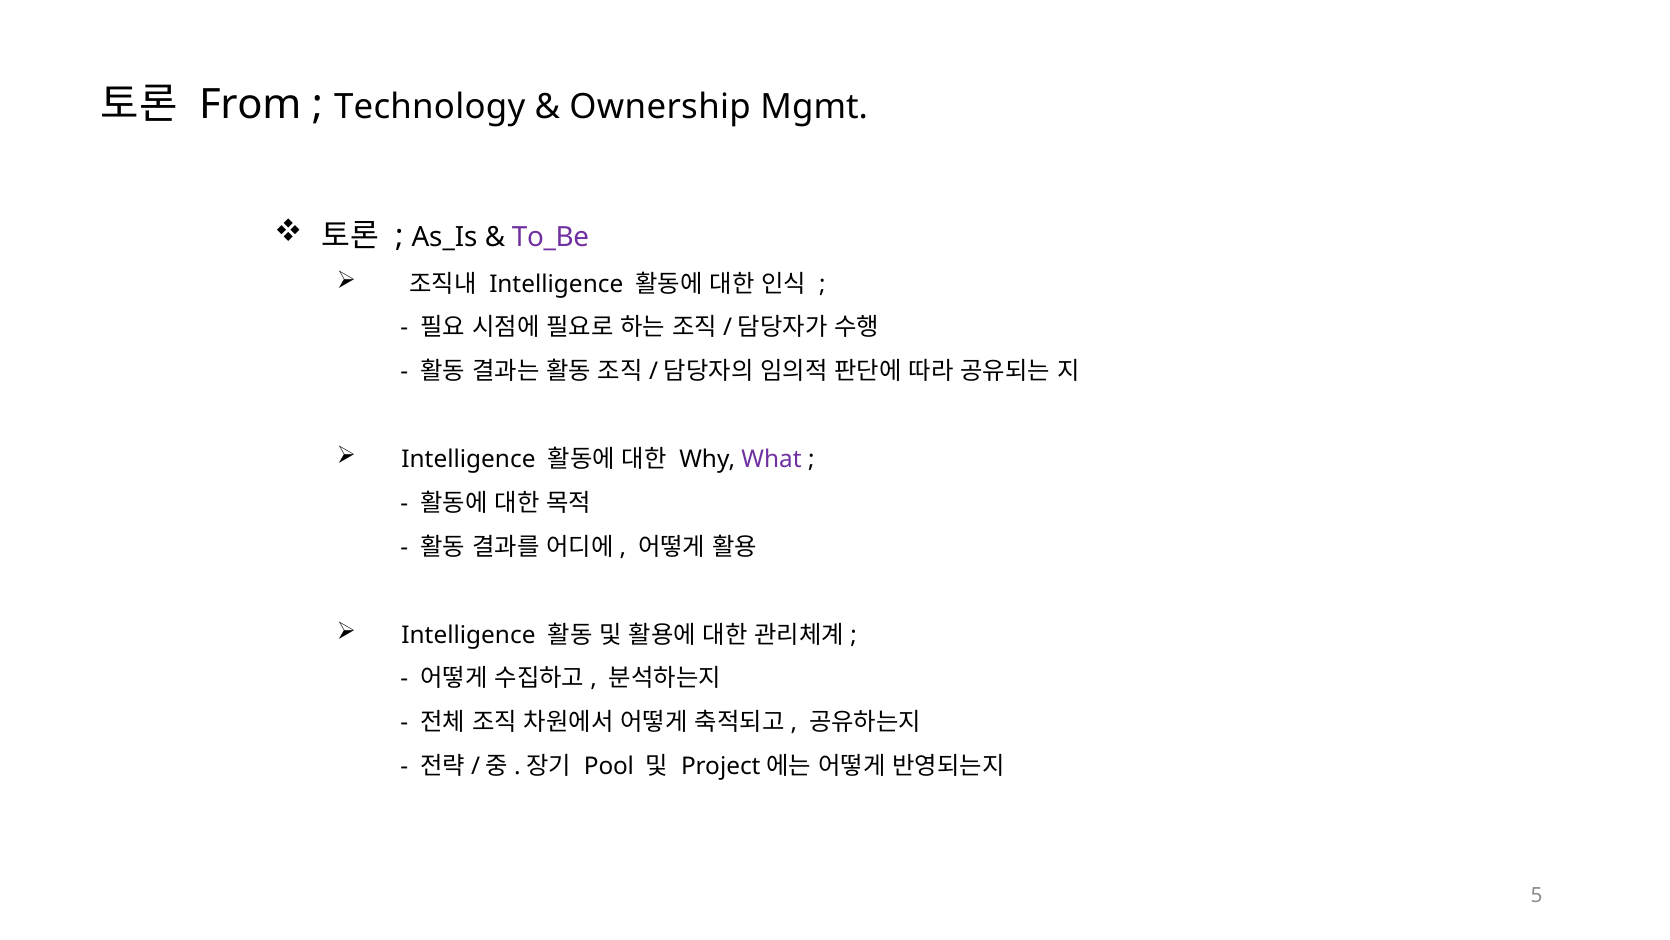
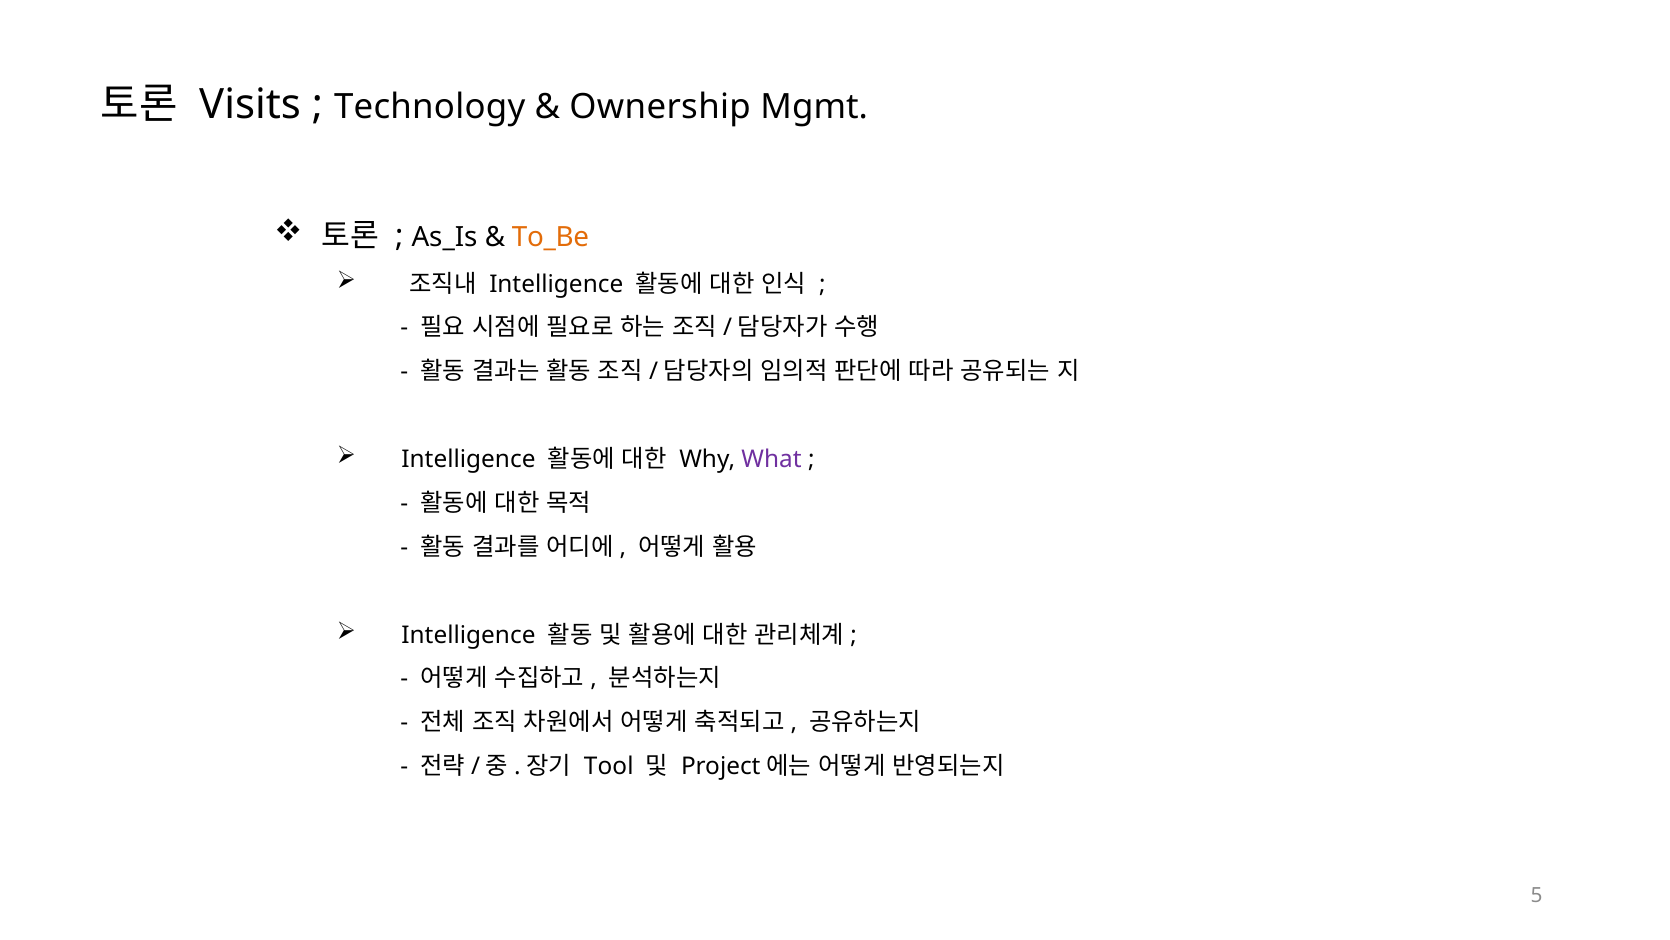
From: From -> Visits (250, 105)
To_Be colour: purple -> orange (551, 238)
Pool: Pool -> Tool (609, 766)
